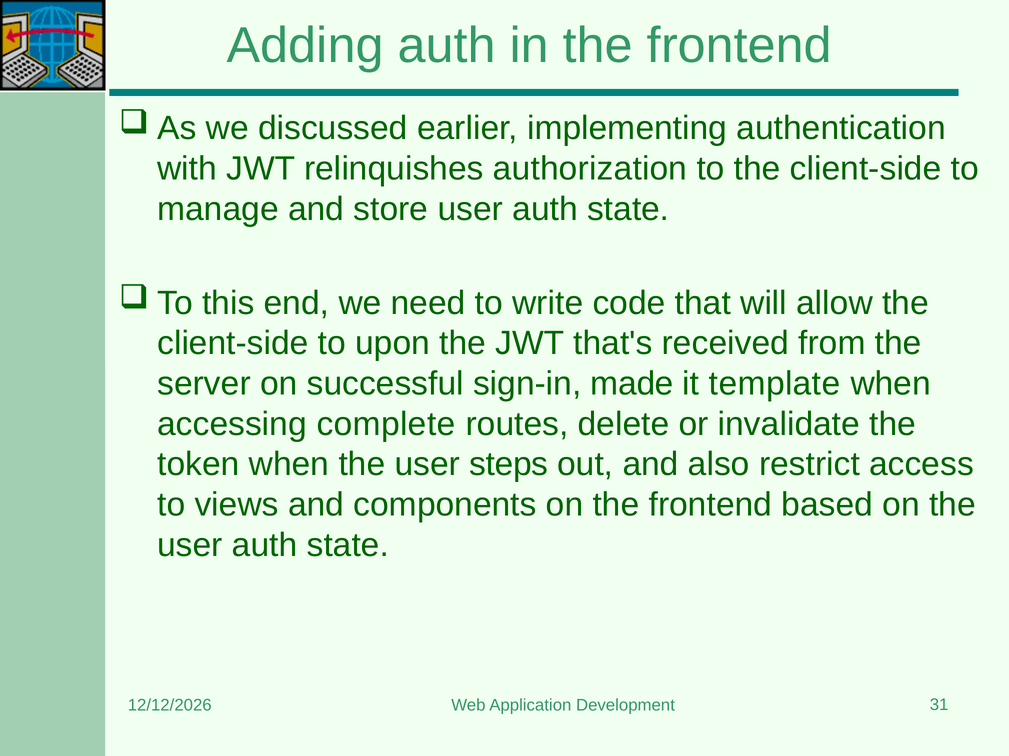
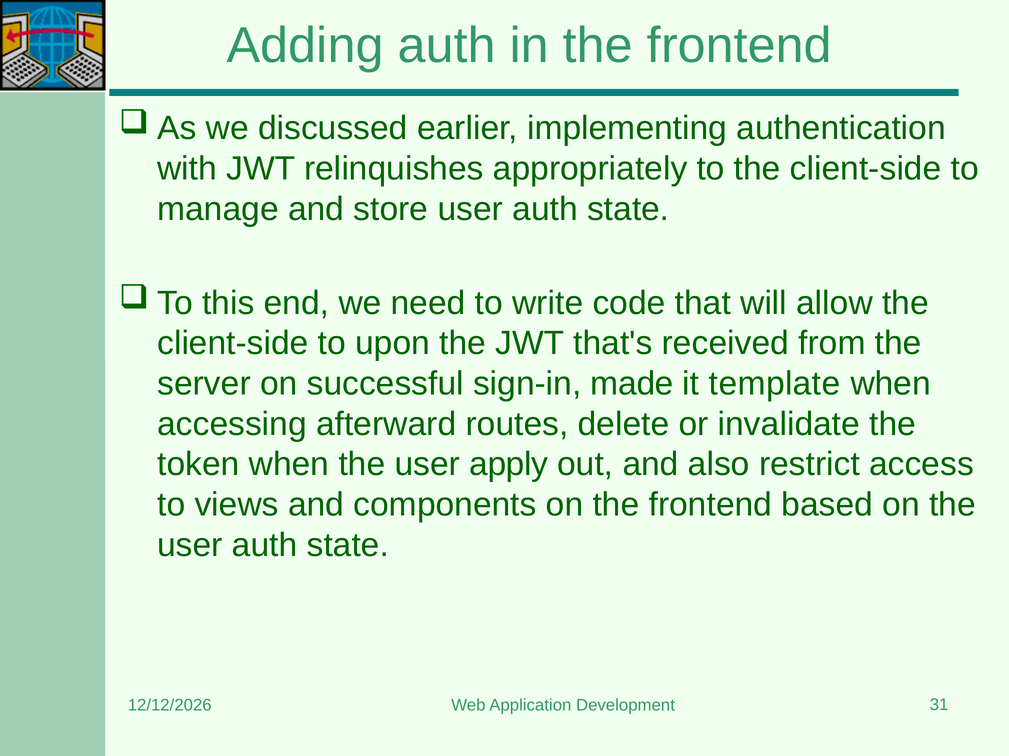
authorization: authorization -> appropriately (590, 169)
complete: complete -> afterward (386, 424)
steps: steps -> apply (509, 465)
